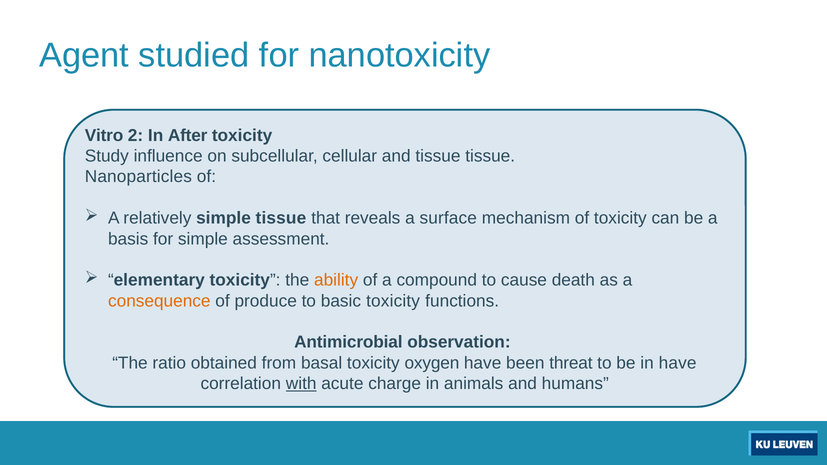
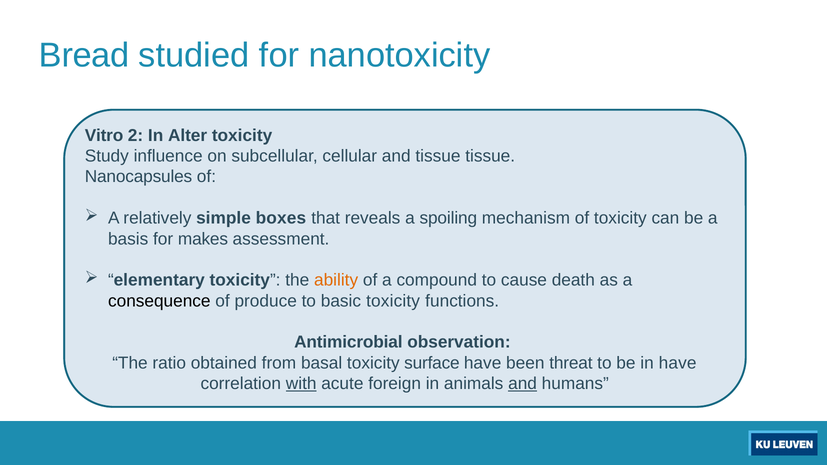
Agent: Agent -> Bread (84, 56)
After: After -> Alter (188, 136)
Nanoparticles: Nanoparticles -> Nanocapsules (139, 177)
simple tissue: tissue -> boxes (281, 218)
surface: surface -> spoiling (448, 218)
for simple: simple -> makes (203, 239)
consequence colour: orange -> black (159, 301)
oxygen: oxygen -> surface (432, 363)
charge: charge -> foreign (395, 384)
and underline: none -> present (523, 384)
